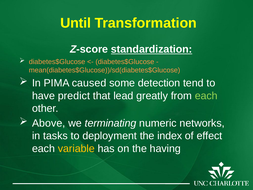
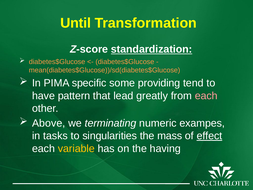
caused: caused -> specific (89, 83)
detection: detection -> providing (159, 83)
predict: predict -> pattern (74, 96)
each colour: light green -> pink (206, 96)
networks: networks -> exampes (202, 123)
deployment: deployment -> singularities (110, 136)
index: index -> mass (170, 136)
effect underline: none -> present (209, 136)
